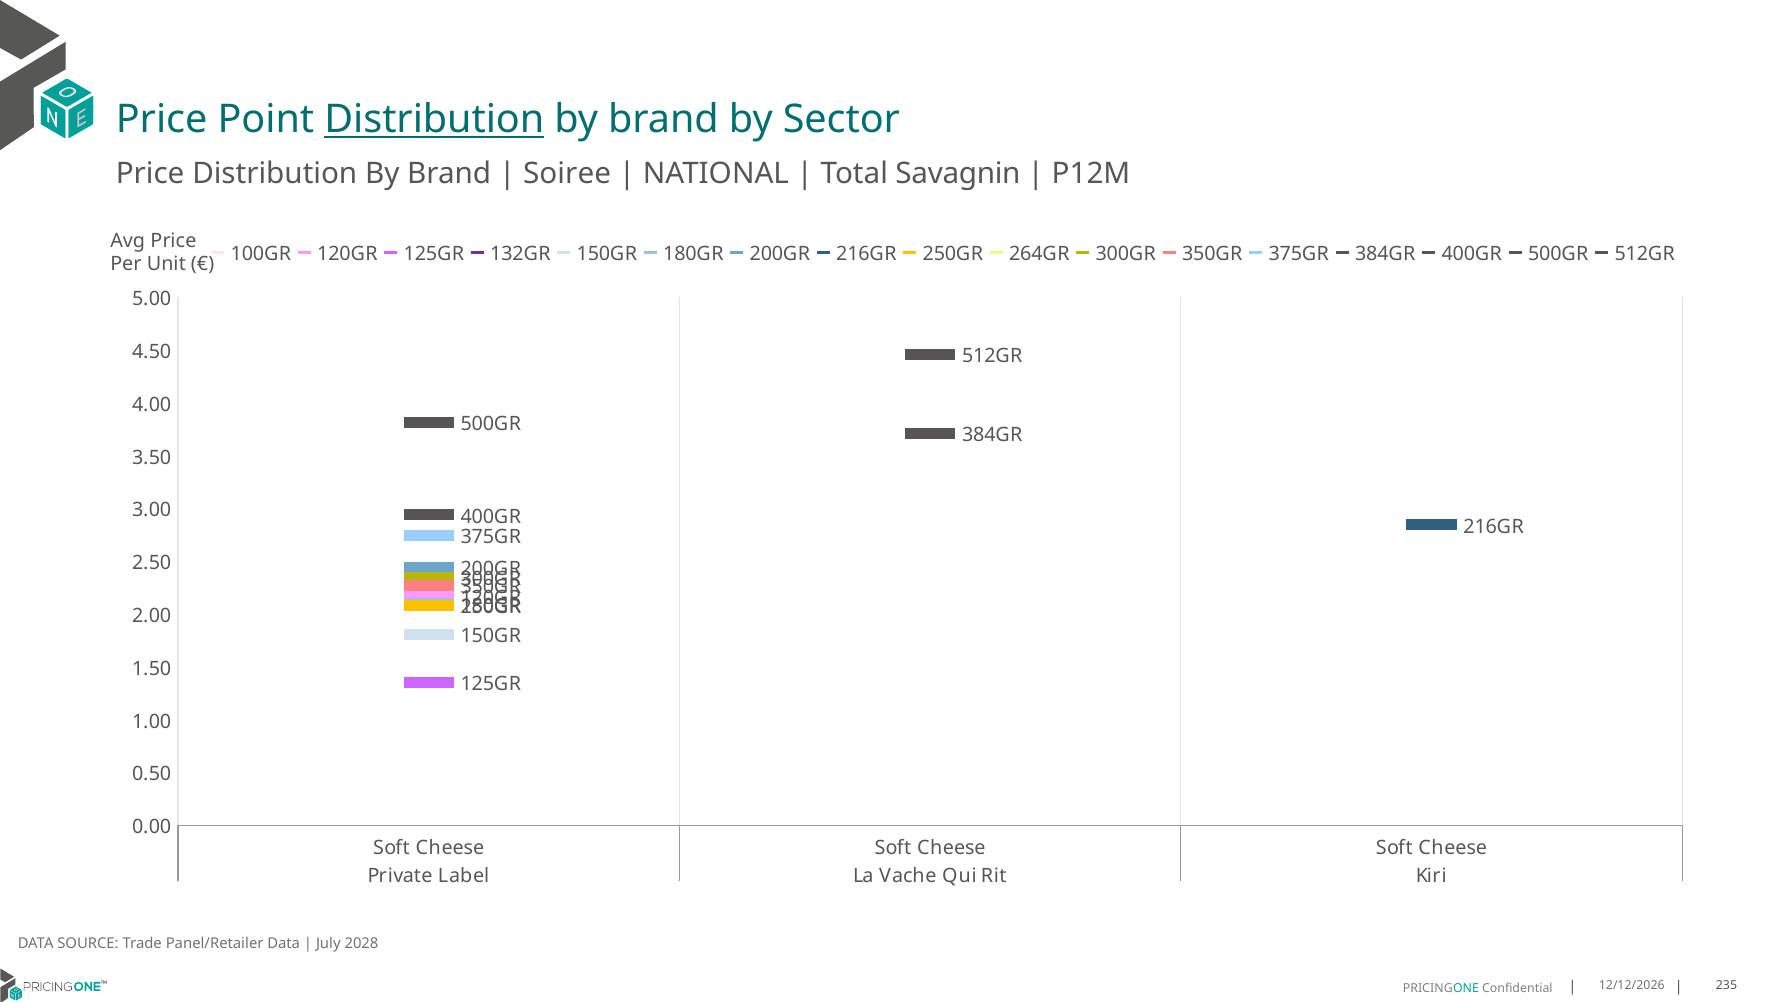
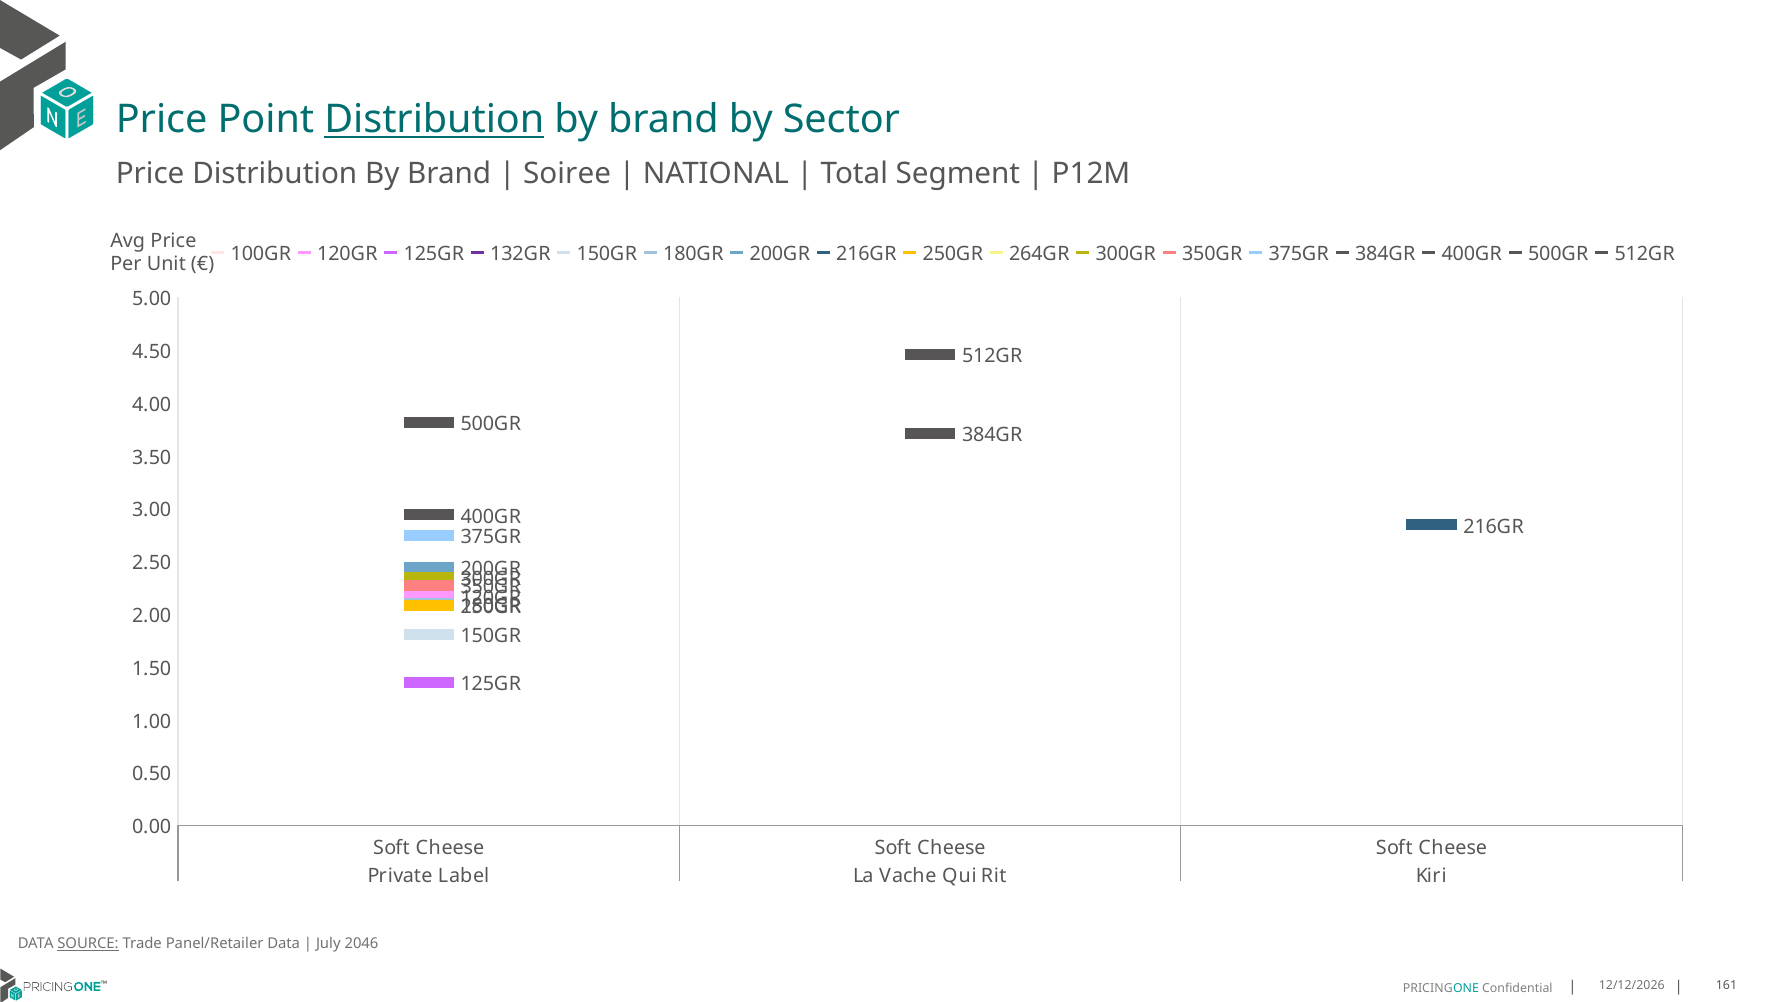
Savagnin: Savagnin -> Segment (958, 174)
SOURCE underline: none -> present (88, 944)
2028: 2028 -> 2046 (362, 944)
235: 235 -> 161 (1726, 985)
